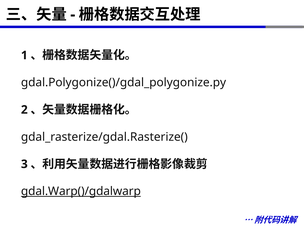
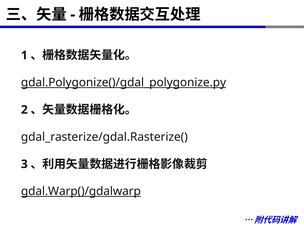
gdal.Polygonize()/gdal_polygonize.py underline: none -> present (123, 83)
